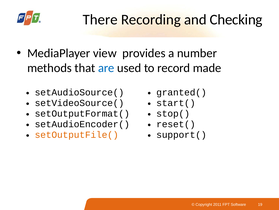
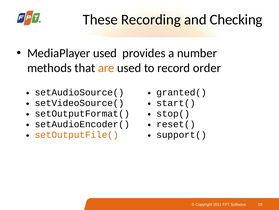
There: There -> These (100, 20)
MediaPlayer view: view -> used (105, 53)
are colour: blue -> orange (106, 68)
made: made -> order (207, 68)
